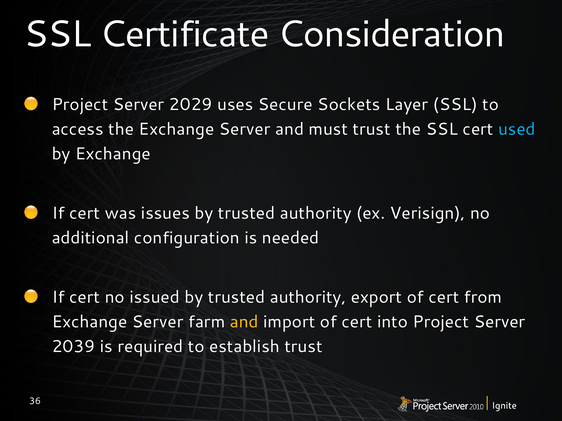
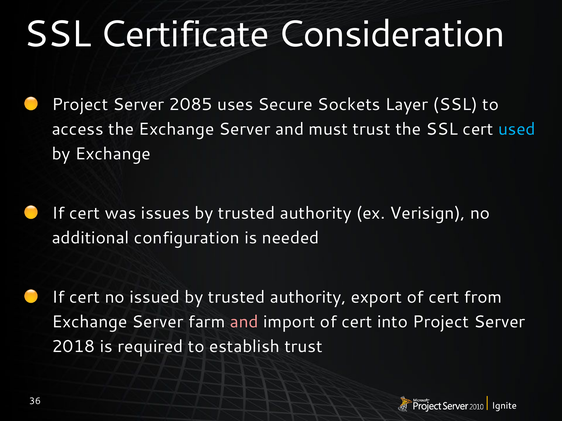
2029: 2029 -> 2085 (191, 105)
and colour: yellow -> pink (244, 322)
2039: 2039 -> 2018 (73, 347)
